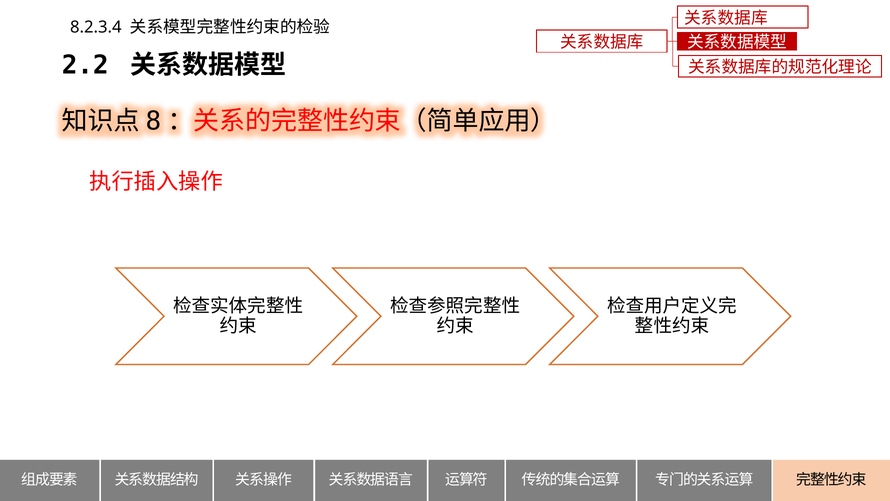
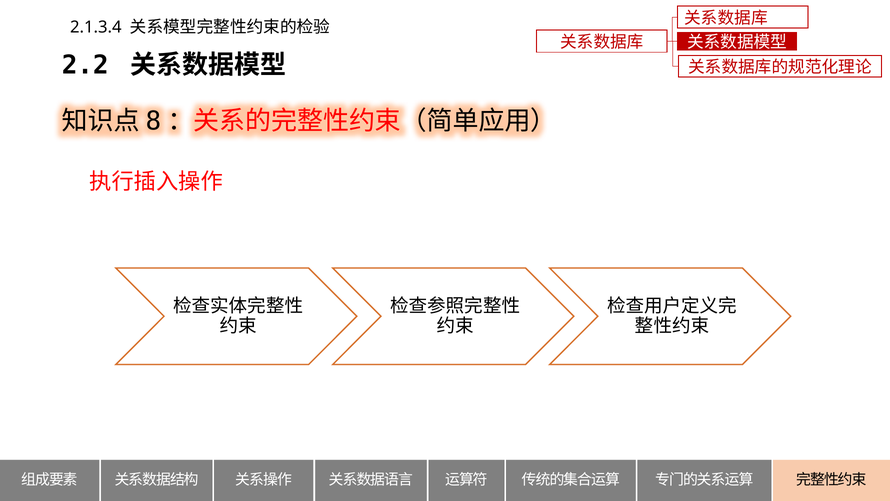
8.2.3.4: 8.2.3.4 -> 2.1.3.4 (96, 27)
